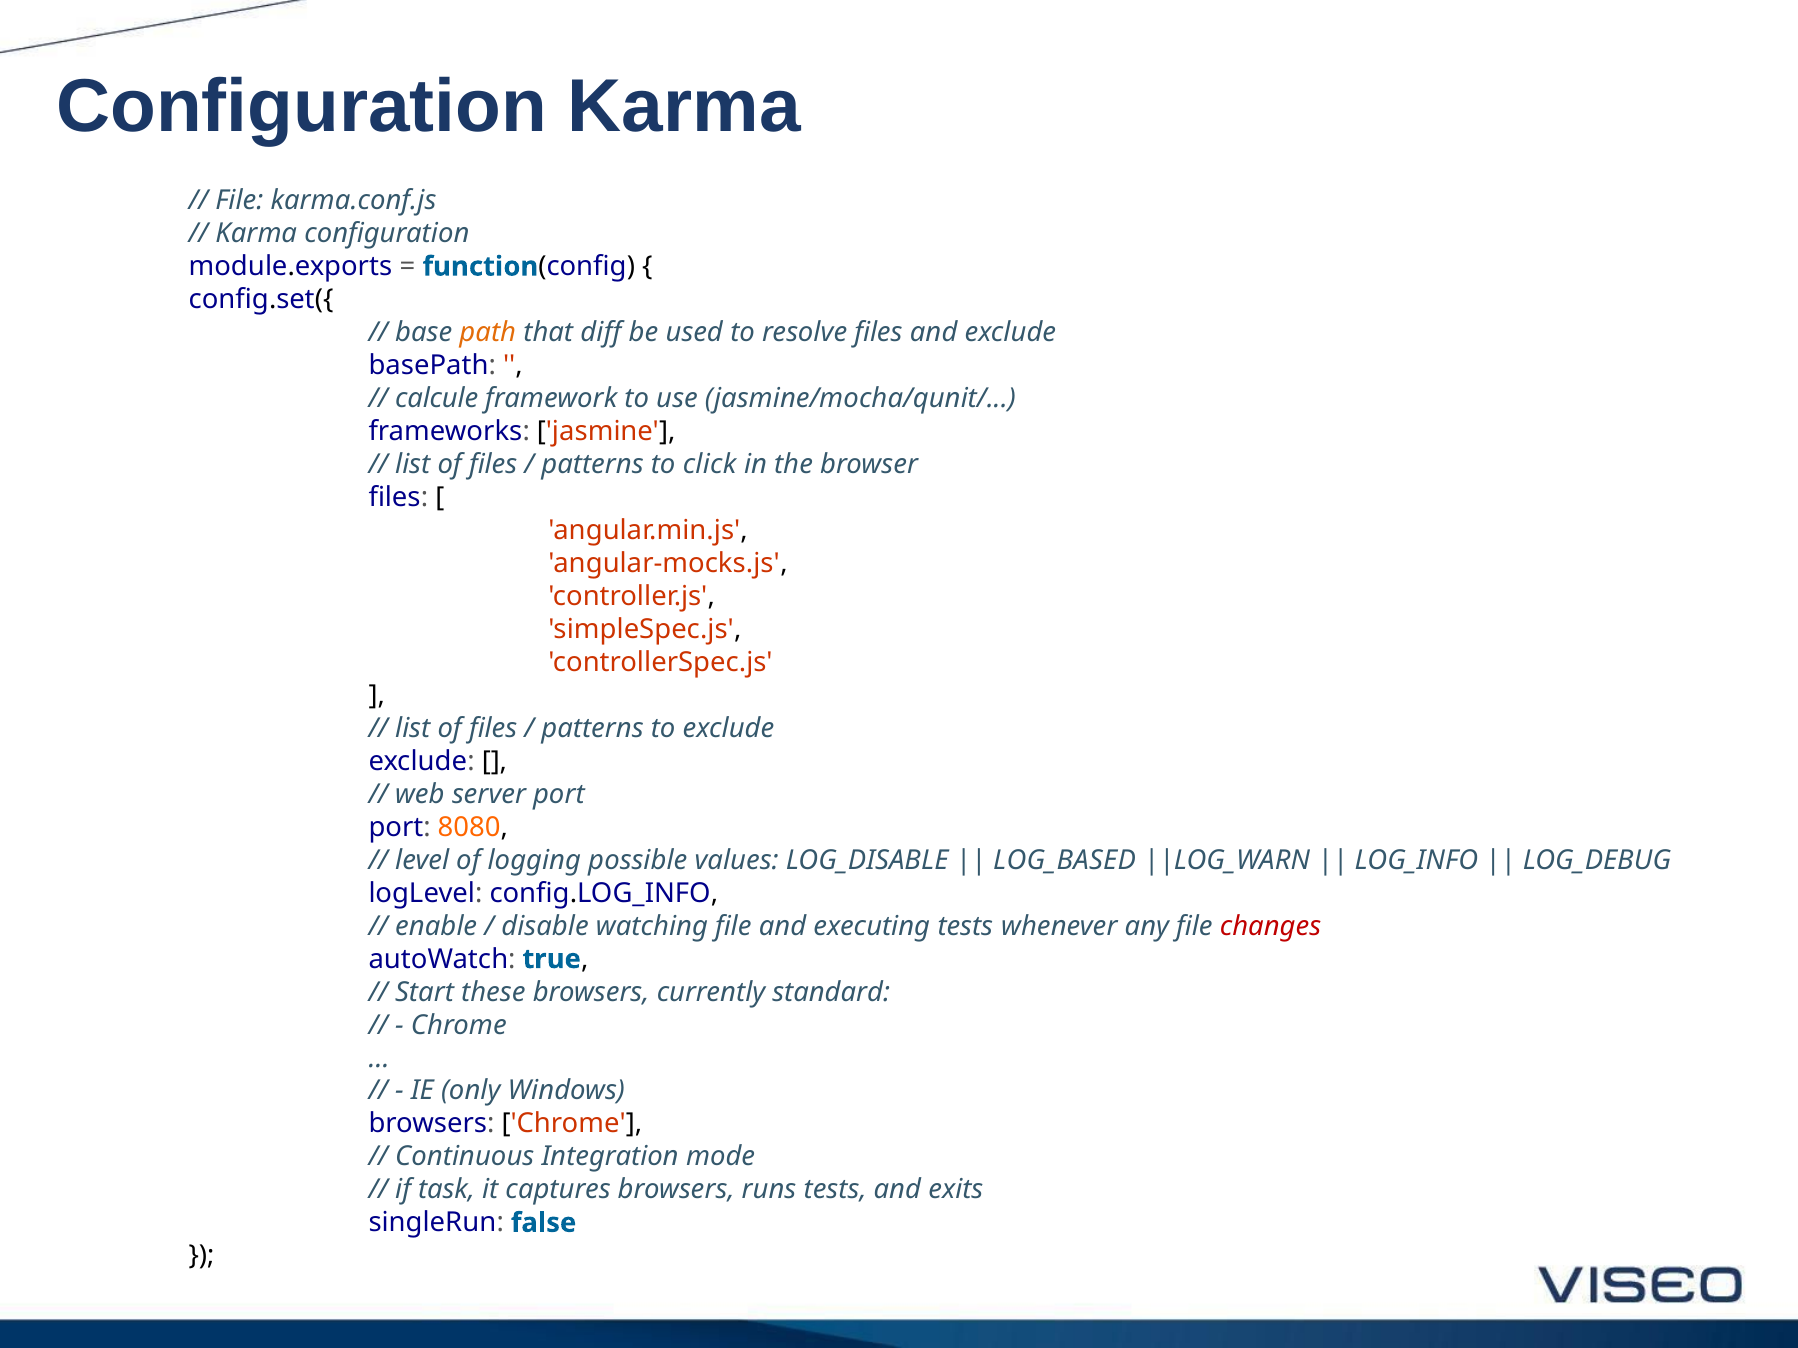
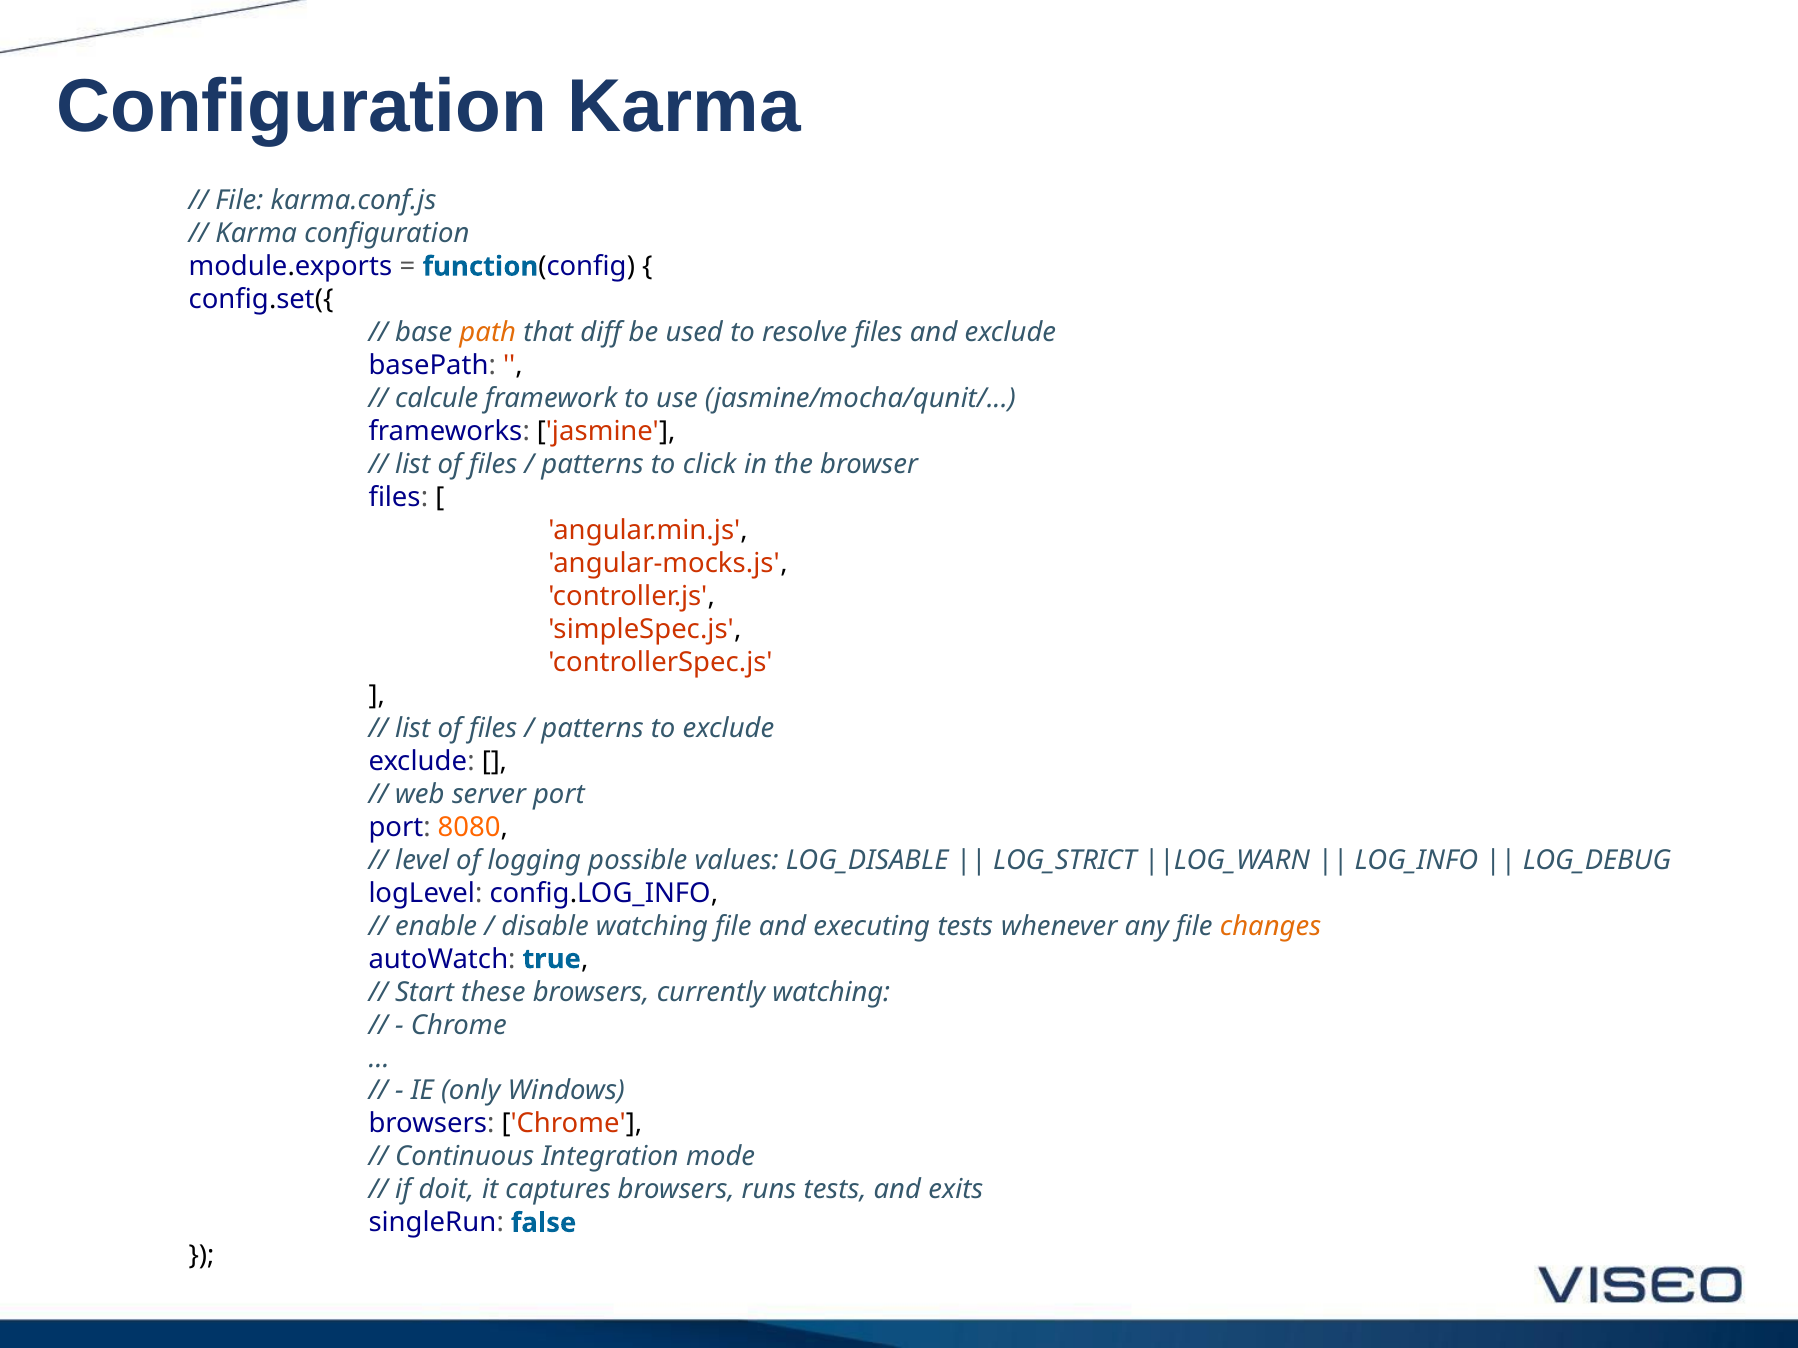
LOG_BASED: LOG_BASED -> LOG_STRICT (1065, 860)
changes colour: red -> orange (1271, 926)
currently standard: standard -> watching (831, 992)
task: task -> doit (446, 1190)
